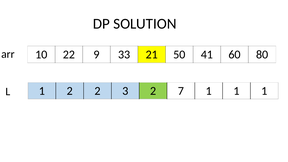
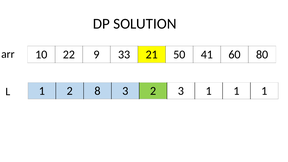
2 2: 2 -> 8 (98, 91)
2 7: 7 -> 3 (181, 91)
